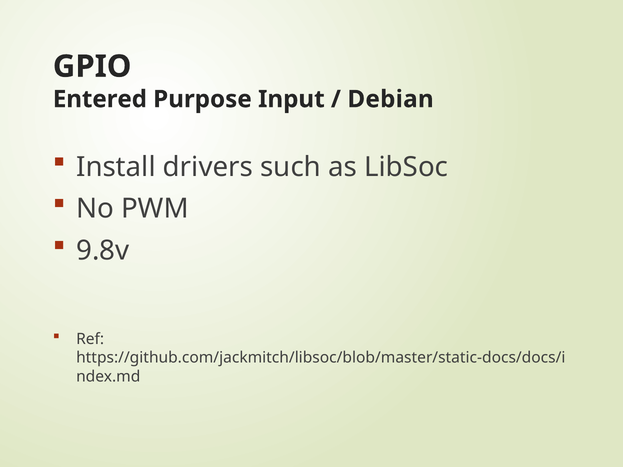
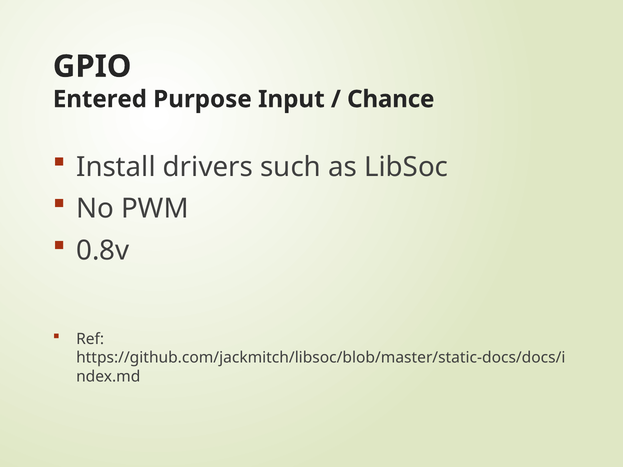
Debian: Debian -> Chance (391, 99)
9.8v: 9.8v -> 0.8v (103, 251)
